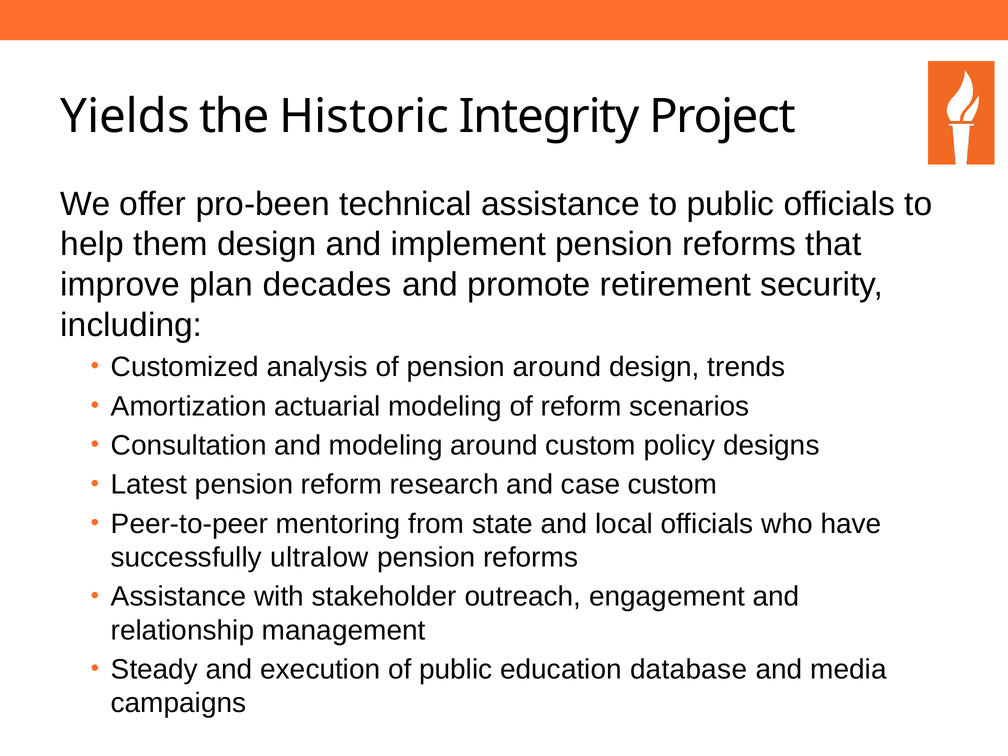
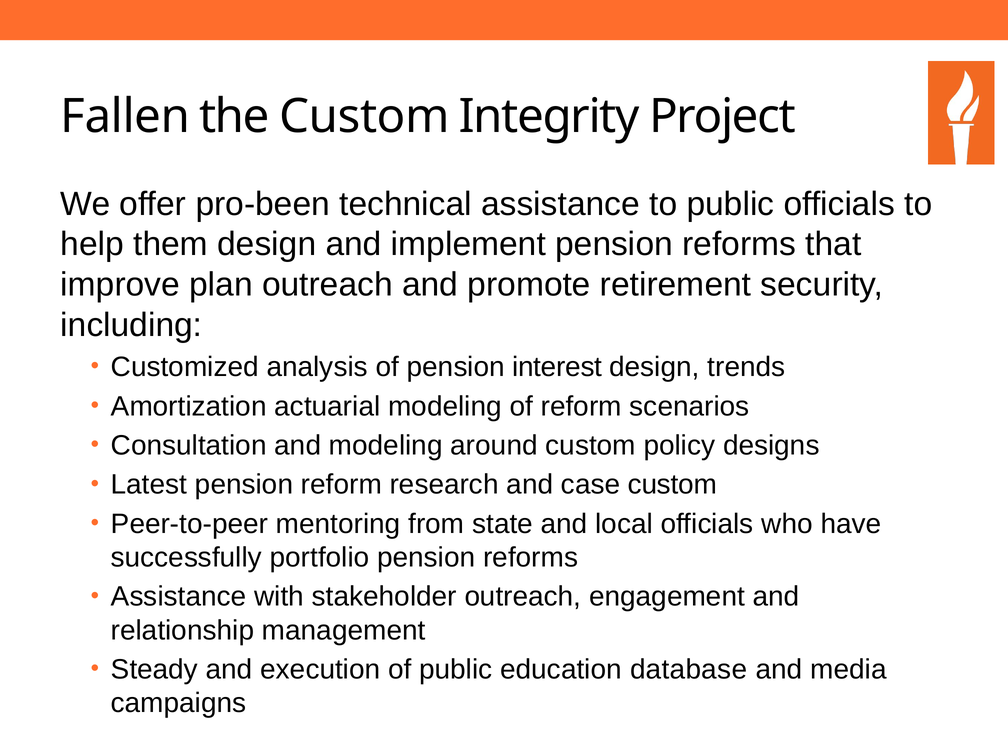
Yields: Yields -> Fallen (125, 117)
the Historic: Historic -> Custom (364, 117)
plan decades: decades -> outreach (327, 285)
pension around: around -> interest (557, 367)
ultralow: ultralow -> portfolio (320, 558)
